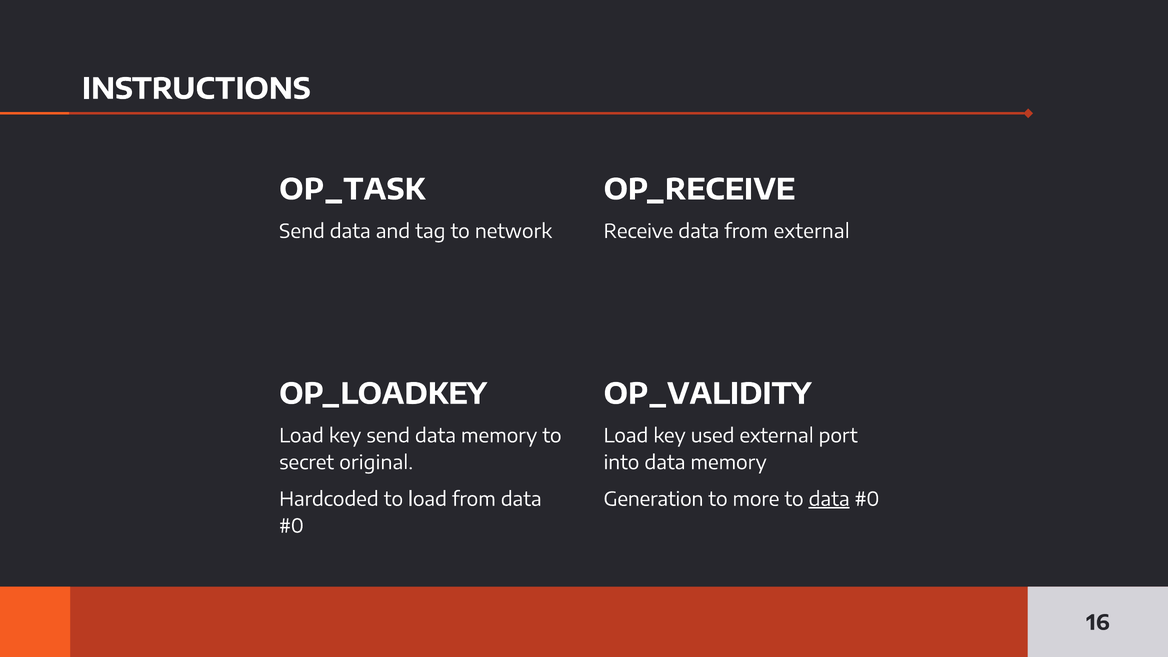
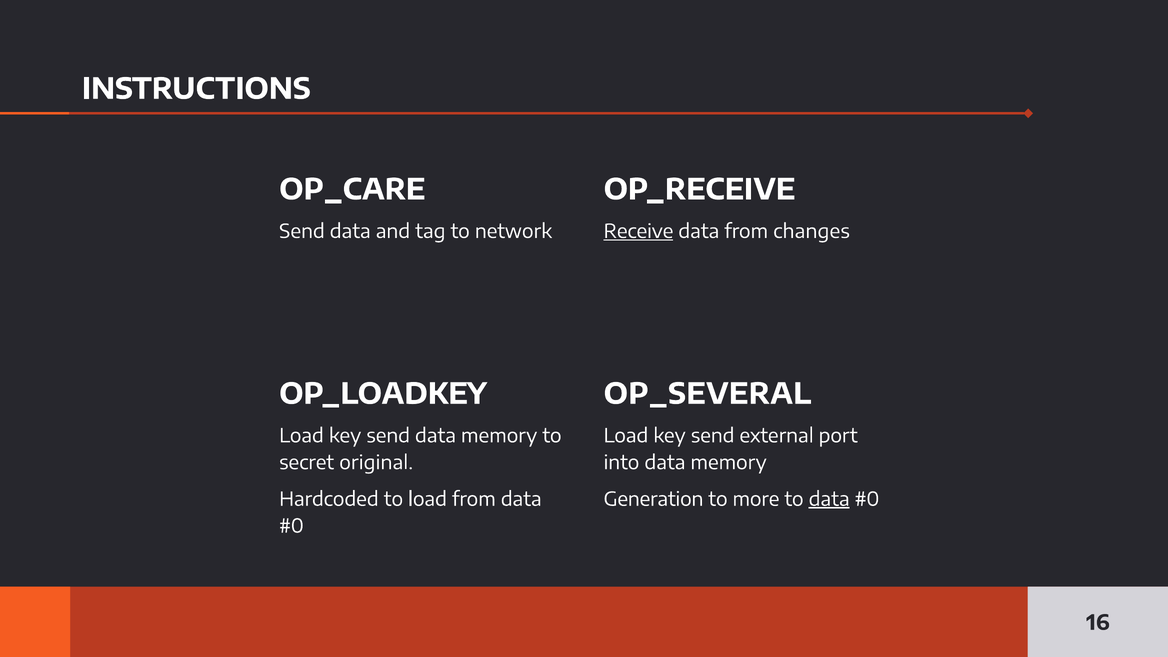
OP_TASK: OP_TASK -> OP_CARE (352, 190)
Receive underline: none -> present (638, 232)
from external: external -> changes (812, 232)
OP_VALIDITY: OP_VALIDITY -> OP_SEVERAL (707, 394)
used: used -> send (713, 436)
